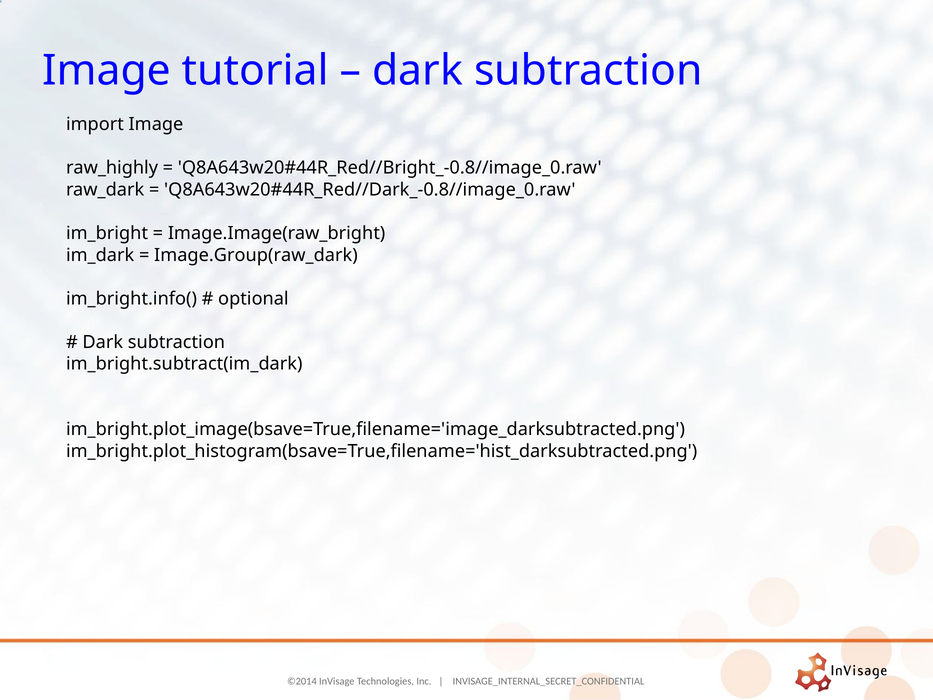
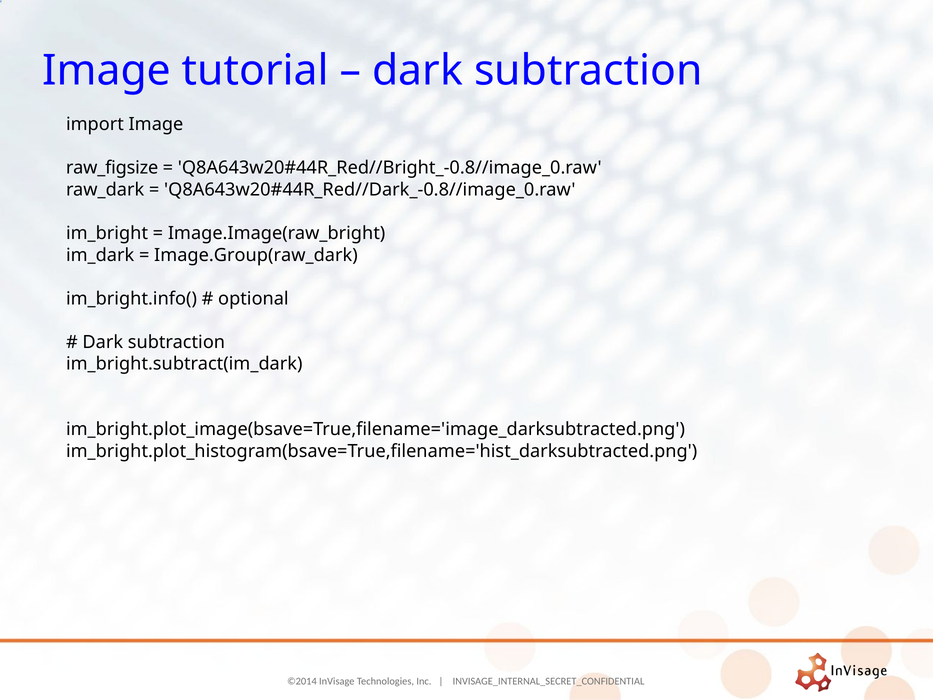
raw_highly: raw_highly -> raw_figsize (112, 168)
